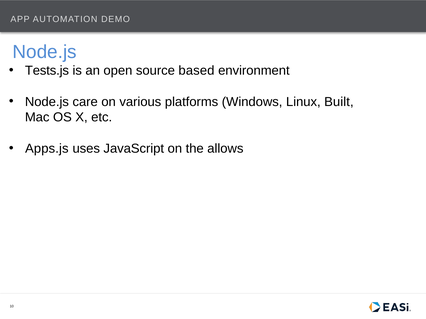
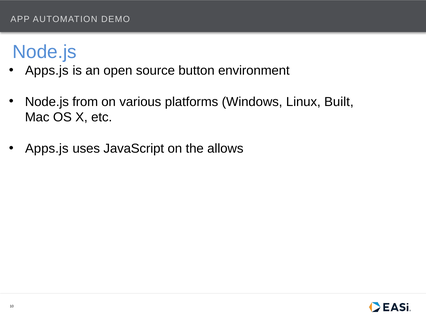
Tests.js: Tests.js -> Apps.js (47, 71)
based: based -> button (197, 71)
care: care -> from (85, 102)
